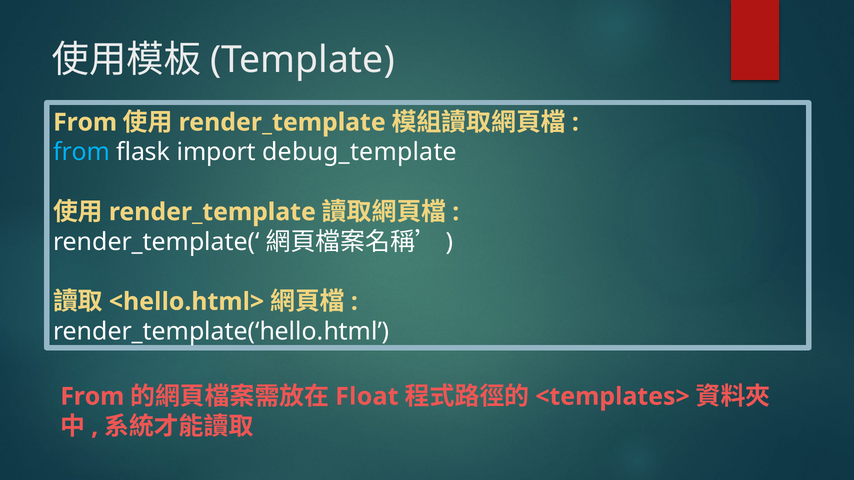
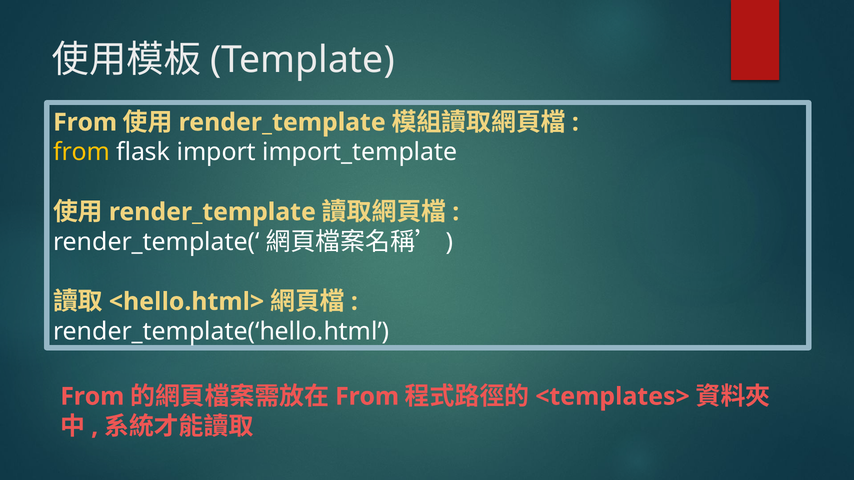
from colour: light blue -> yellow (81, 152)
debug_template: debug_template -> import_template (360, 152)
Float: Float -> From (367, 397)
